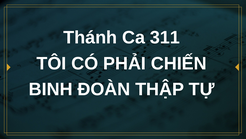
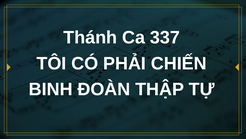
311: 311 -> 337 (165, 37)
